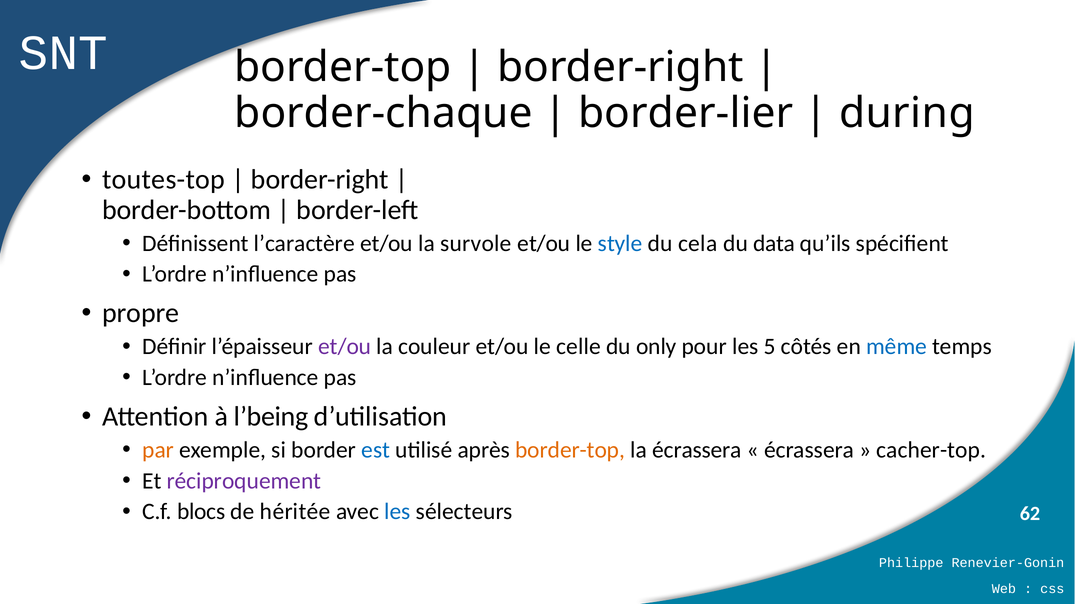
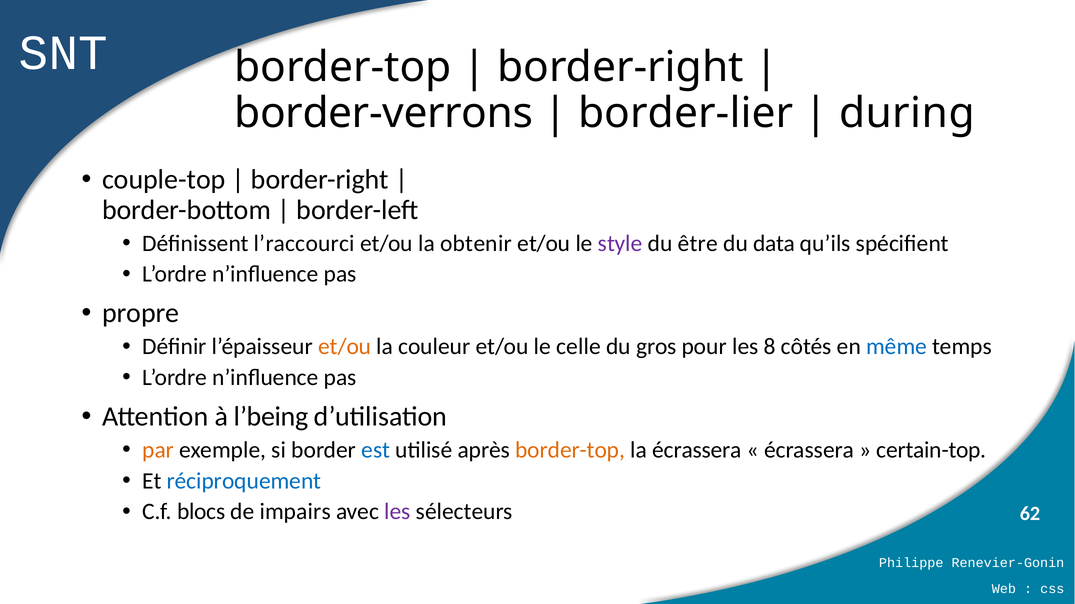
border-chaque: border-chaque -> border-verrons (384, 113)
toutes-top: toutes-top -> couple-top (164, 180)
l’caractère: l’caractère -> l’raccourci (304, 244)
survole: survole -> obtenir (476, 244)
style colour: blue -> purple (620, 244)
cela: cela -> être (698, 244)
et/ou colour: purple -> orange (345, 347)
only: only -> gros (656, 347)
5: 5 -> 8 (770, 347)
cacher-top: cacher-top -> certain-top (931, 450)
réciproquement colour: purple -> blue (244, 481)
héritée: héritée -> impairs (295, 512)
les colour: blue -> purple (397, 512)
